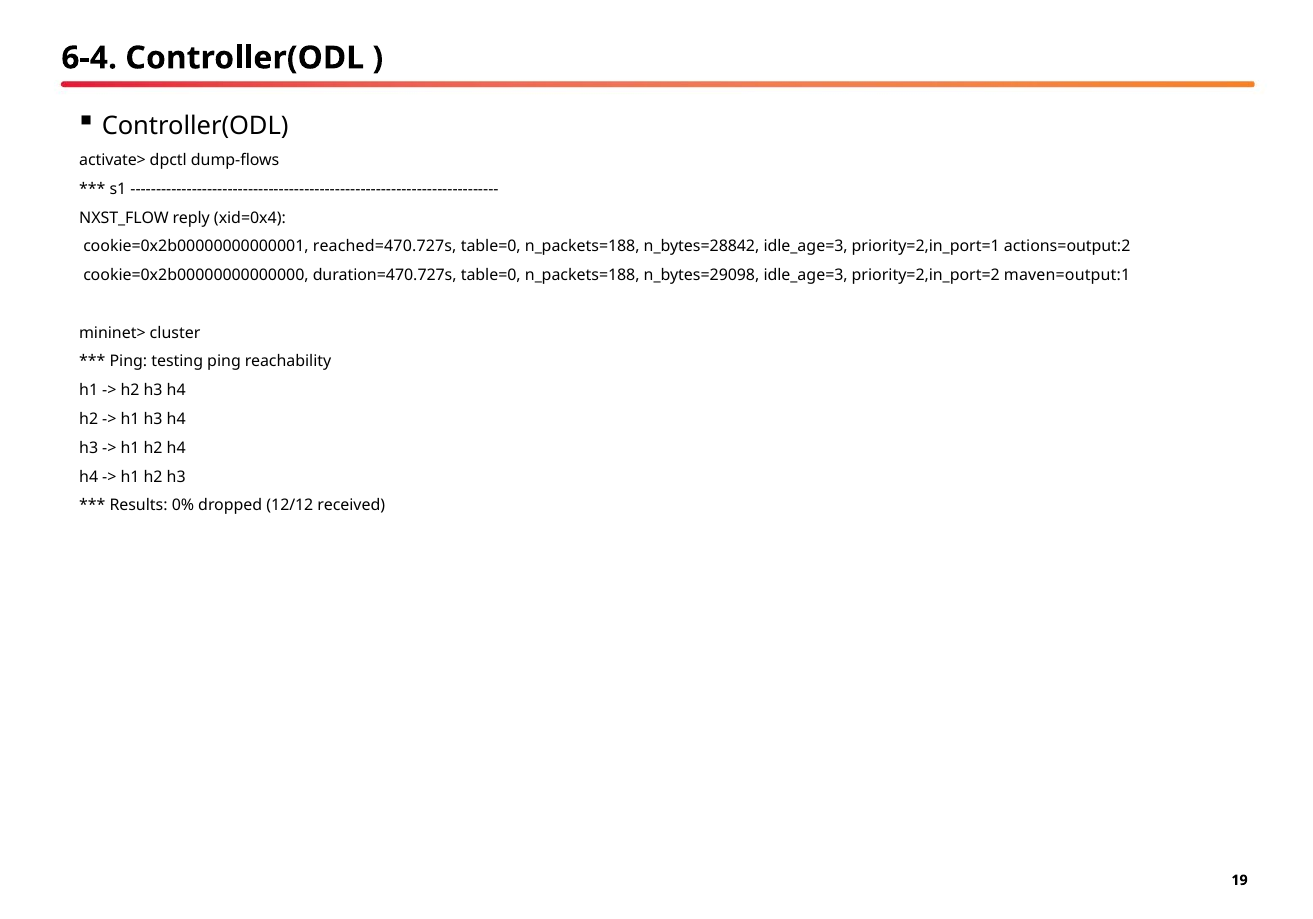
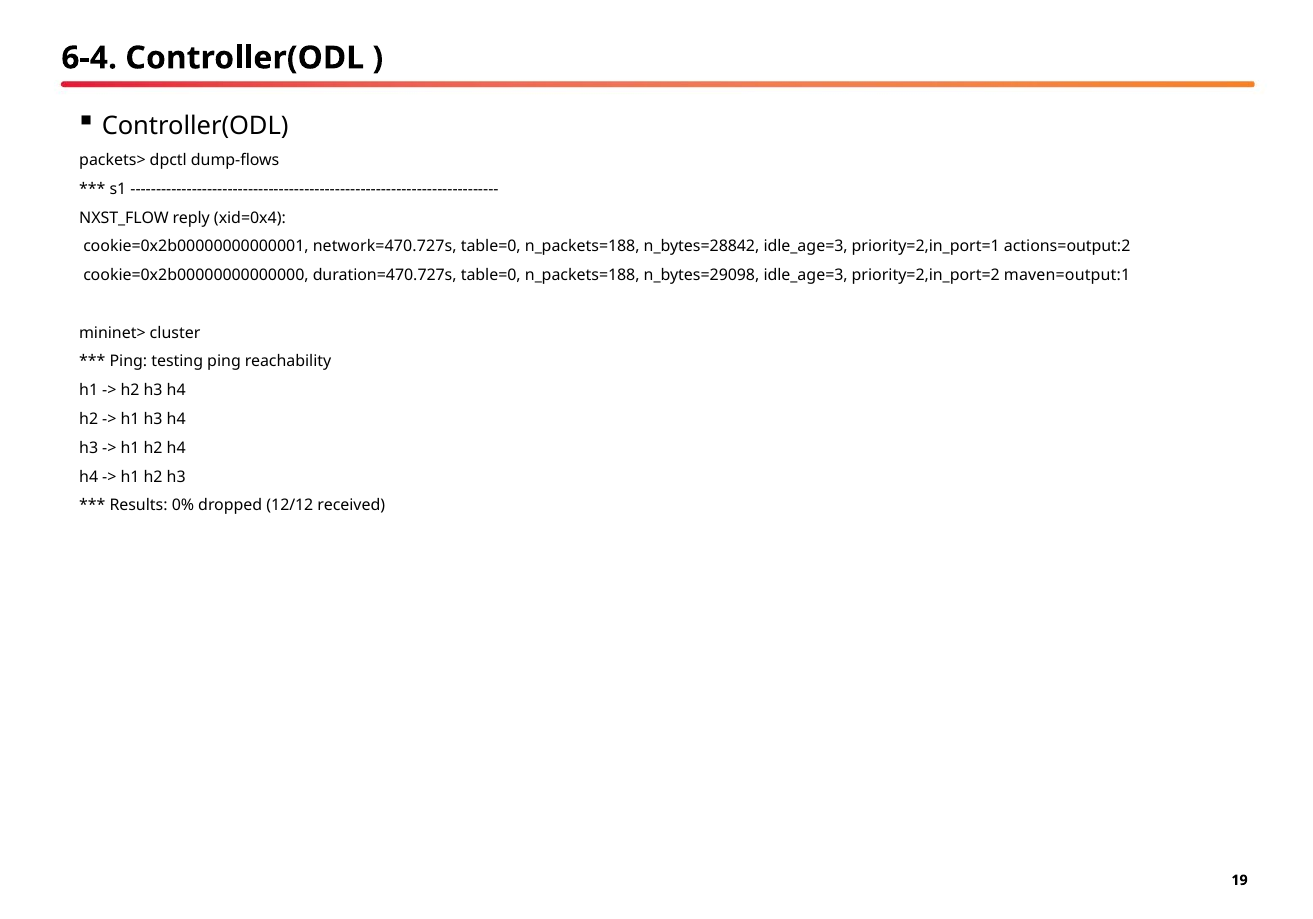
activate>: activate> -> packets> (112, 160)
reached=470.727s: reached=470.727s -> network=470.727s (385, 247)
